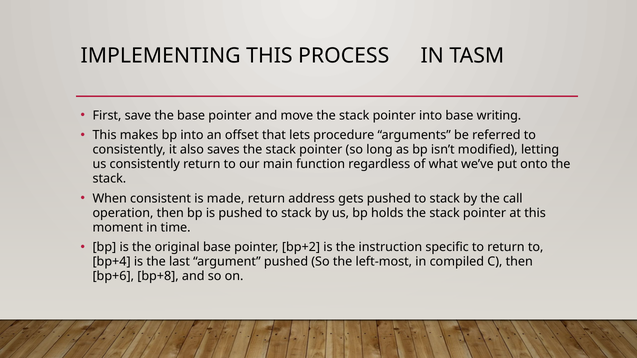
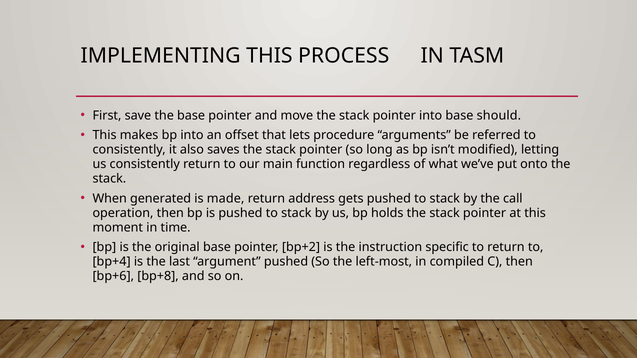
writing: writing -> should (499, 116)
consistent: consistent -> generated (161, 199)
